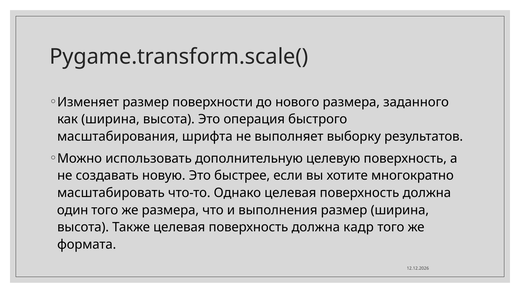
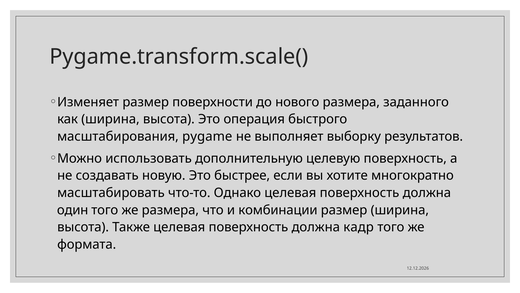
шрифта: шрифта -> pygame (207, 136)
выполнения: выполнения -> комбинации (278, 210)
